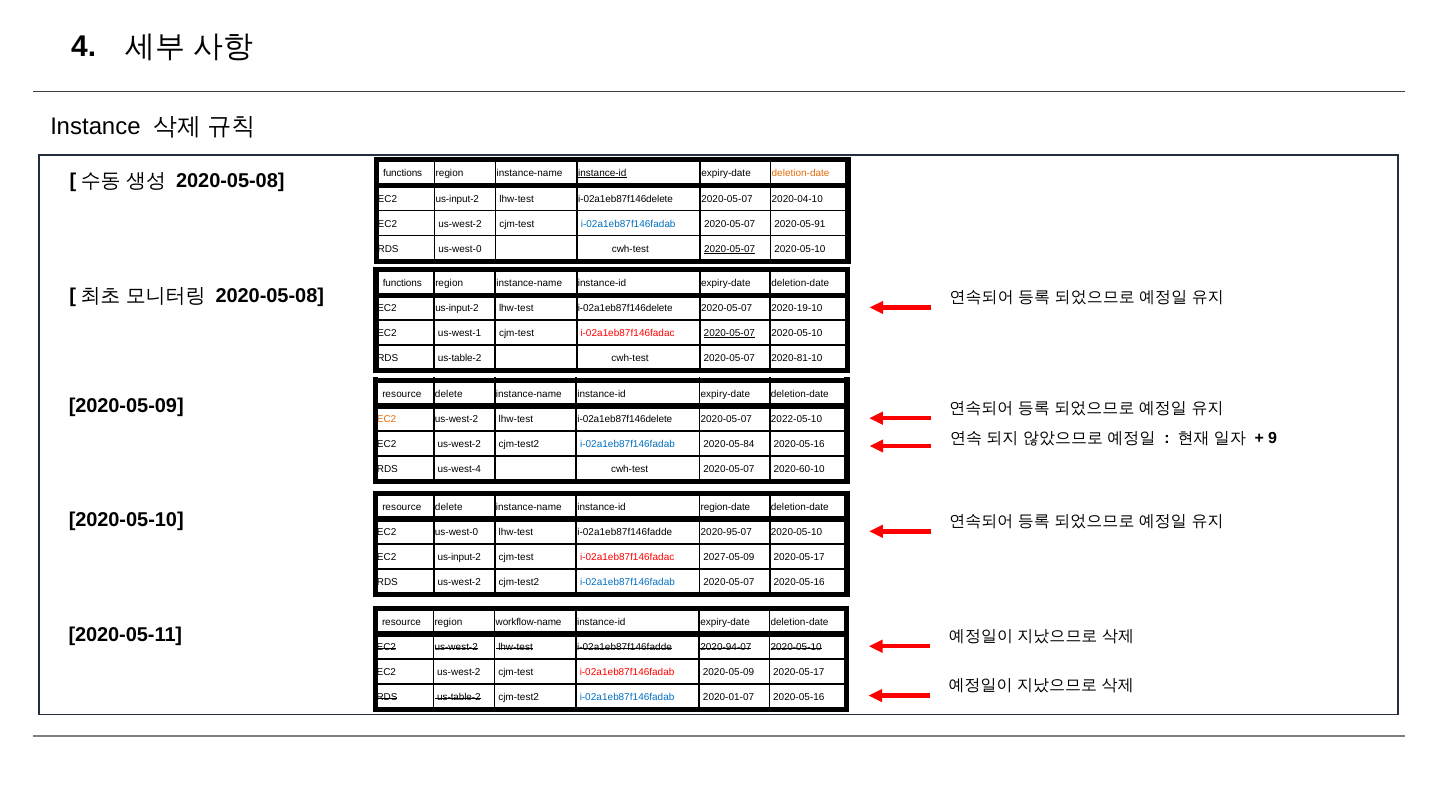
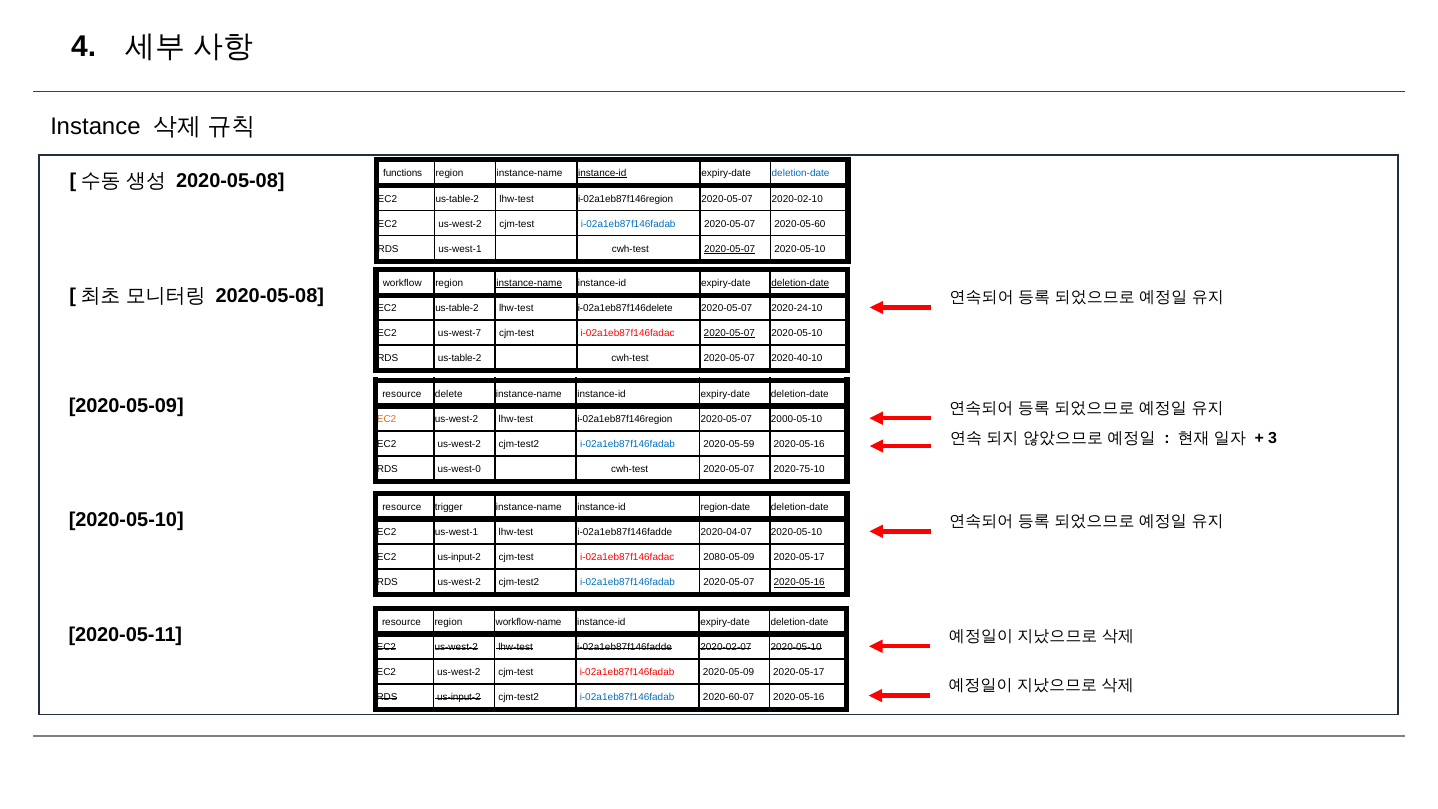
deletion-date colour: orange -> blue (801, 173)
us-input-2: us-input-2 -> us-table-2 (457, 199)
i-02a1eb87f146delete: i-02a1eb87f146delete -> i-02a1eb87f146region (626, 199)
2020-04-10: 2020-04-10 -> 2020-02-10 (797, 199)
2020-05-91: 2020-05-91 -> 2020-05-60 (800, 224)
RDS us-west-0: us-west-0 -> us-west-1 (460, 249)
functions: functions -> workflow (402, 283)
instance-name underline: none -> present (529, 283)
deletion-date underline: none -> present (800, 283)
us-input-2: us-input-2 -> us-table-2 (457, 308)
2020-19-10: 2020-19-10 -> 2020-24-10 (797, 308)
us-west-1: us-west-1 -> us-west-7 (460, 333)
2020-81-10: 2020-81-10 -> 2020-40-10 (797, 359)
us-west-2 lhw-test i-02a1eb87f146delete: i-02a1eb87f146delete -> i-02a1eb87f146region (625, 419)
2022-05-10: 2022-05-10 -> 2000-05-10 (797, 419)
9: 9 -> 3 (1273, 438)
2020-05-84: 2020-05-84 -> 2020-05-59 (729, 444)
us-west-4: us-west-4 -> us-west-0 (459, 469)
2020-60-10: 2020-60-10 -> 2020-75-10 (799, 469)
delete: delete -> trigger (449, 507)
EC2 us-west-0: us-west-0 -> us-west-1 (457, 532)
2020-95-07: 2020-95-07 -> 2020-04-07 (726, 532)
2027-05-09: 2027-05-09 -> 2080-05-09 (729, 557)
2020-05-16 underline: none -> present (799, 582)
2020-94-07: 2020-94-07 -> 2020-02-07 (726, 647)
us-table-2: us-table-2 -> us-input-2 (459, 697)
2020-01-07: 2020-01-07 -> 2020-60-07 (729, 697)
